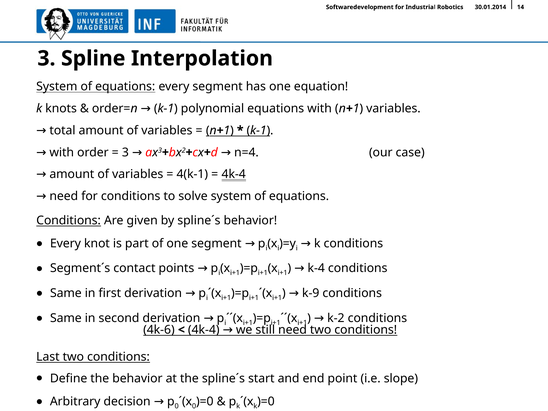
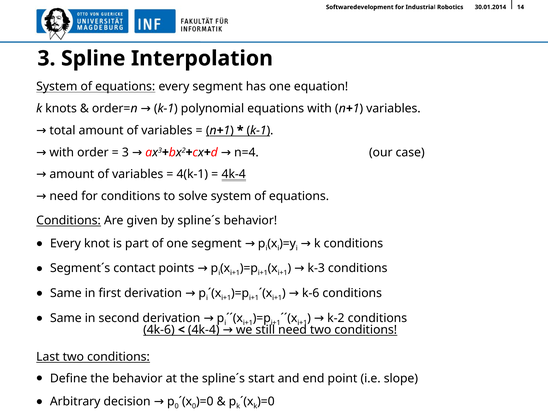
k-4: k-4 -> k-3 (316, 268)
k-9: k-9 -> k-6 (311, 293)
